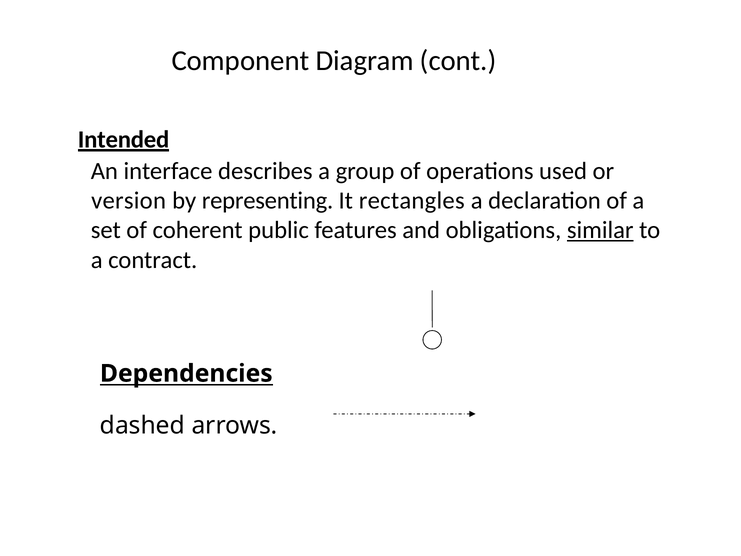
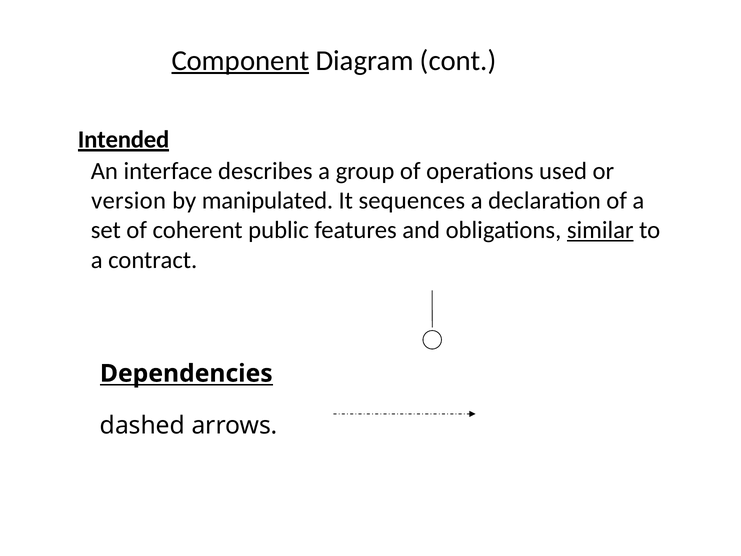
Component underline: none -> present (240, 61)
representing: representing -> manipulated (267, 201)
rectangles: rectangles -> sequences (412, 201)
